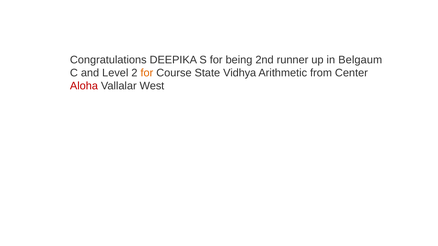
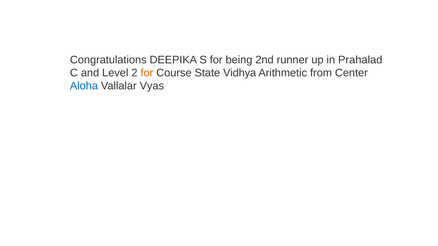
Belgaum: Belgaum -> Prahalad (360, 60)
Aloha colour: red -> blue (84, 86)
West: West -> Vyas (152, 86)
